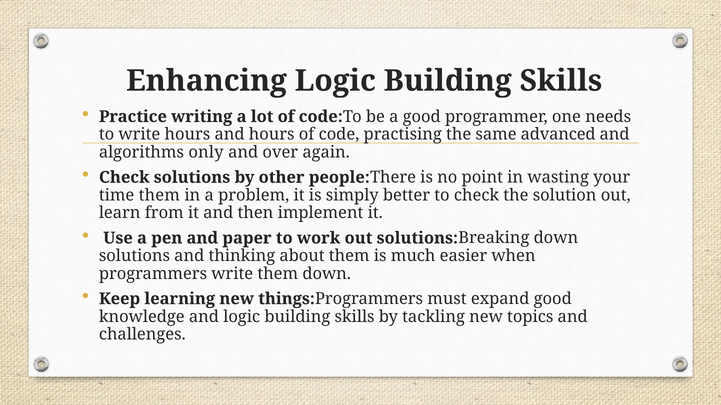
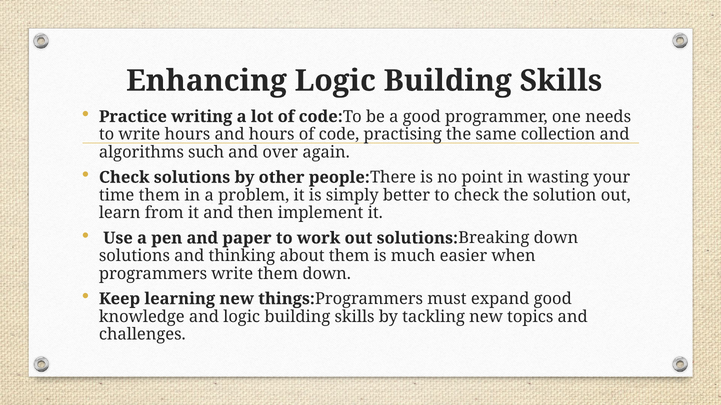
advanced: advanced -> collection (558, 135)
only: only -> such (206, 152)
